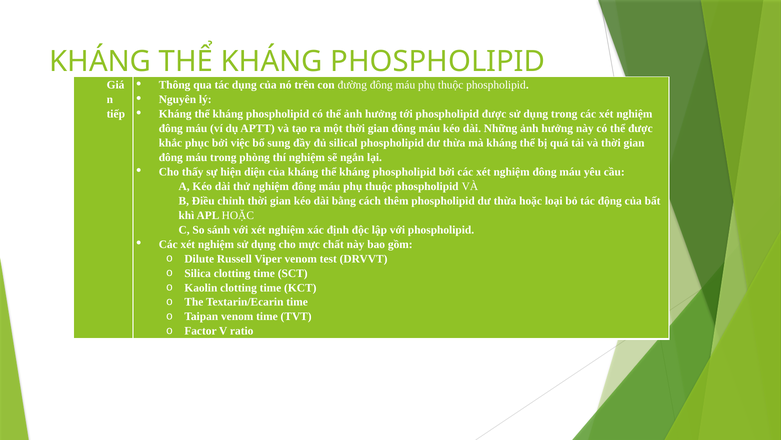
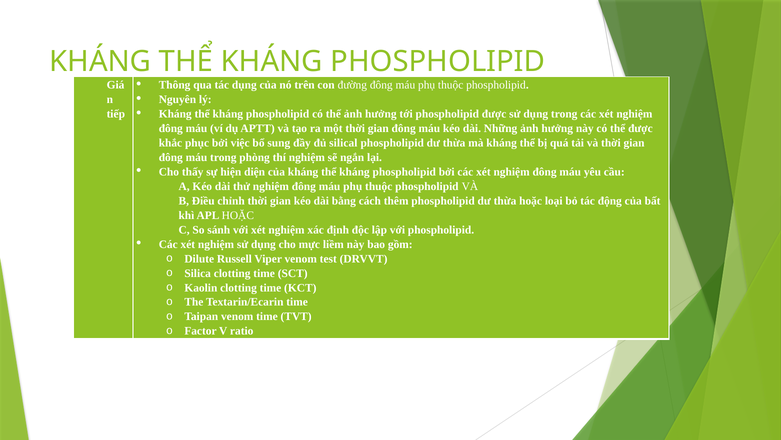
chất: chất -> liềm (333, 244)
